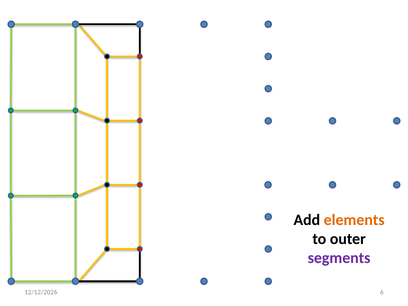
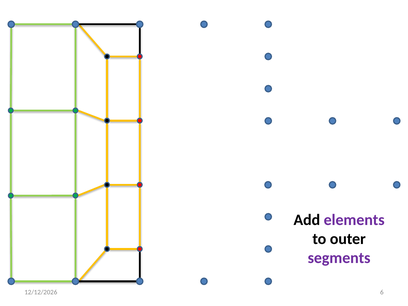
elements colour: orange -> purple (354, 220)
